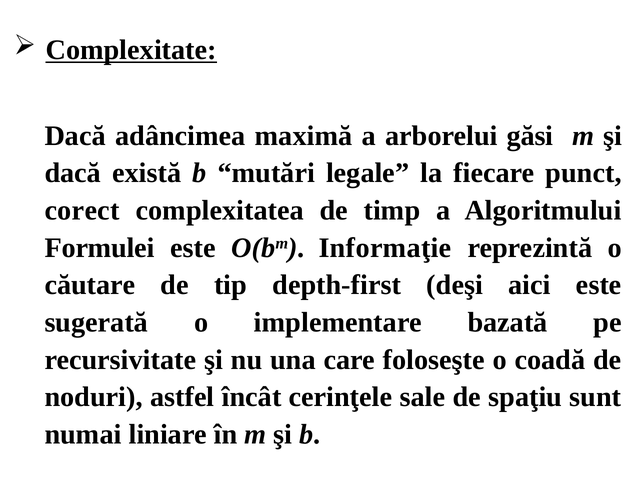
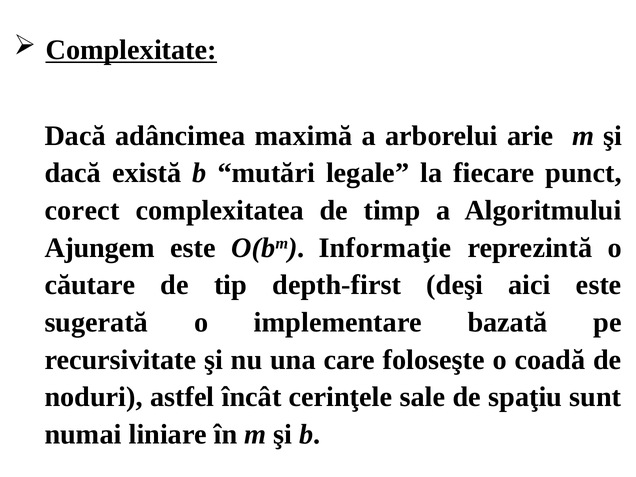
găsi: găsi -> arie (530, 136)
Formulei: Formulei -> Ajungem (100, 248)
